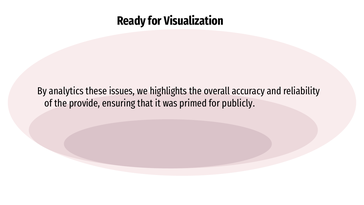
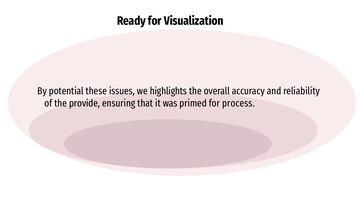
analytics: analytics -> potential (66, 91)
publicly: publicly -> process (238, 103)
